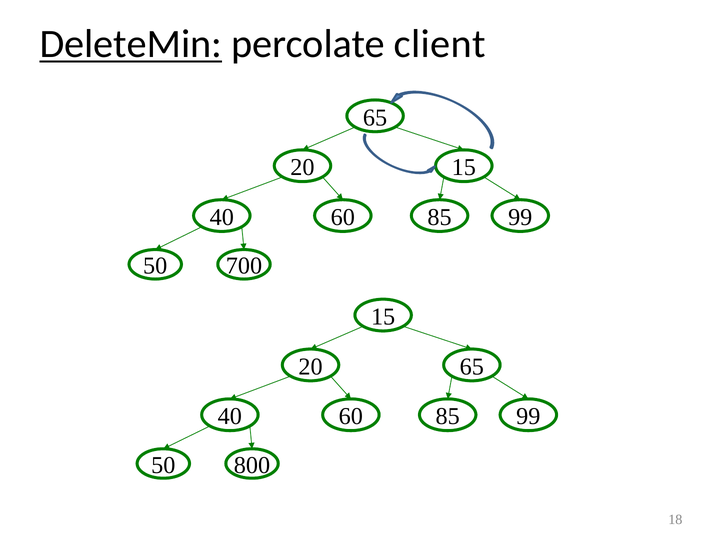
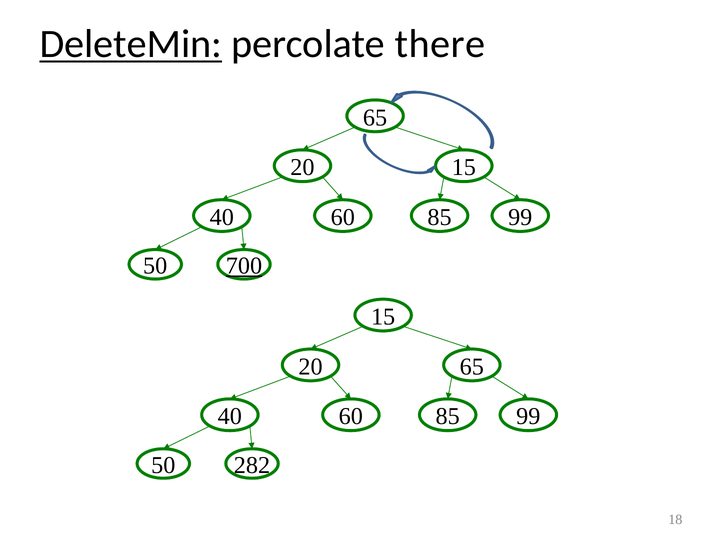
client: client -> there (440, 44)
700 underline: none -> present (244, 266)
800: 800 -> 282 (252, 466)
